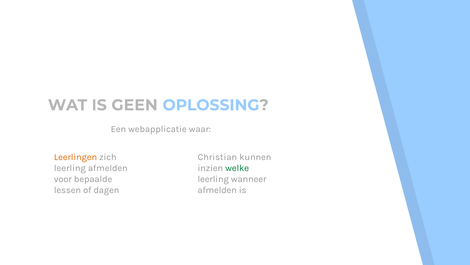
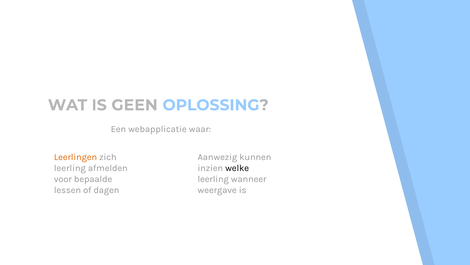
Christian: Christian -> Aanwezig (217, 157)
welke colour: green -> black (237, 168)
afmelden: afmelden -> weergave (217, 190)
